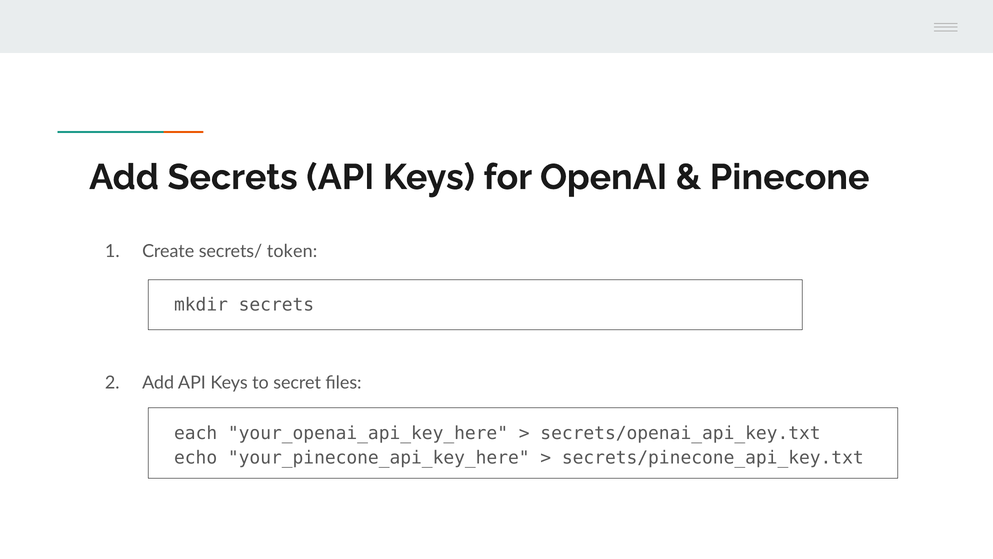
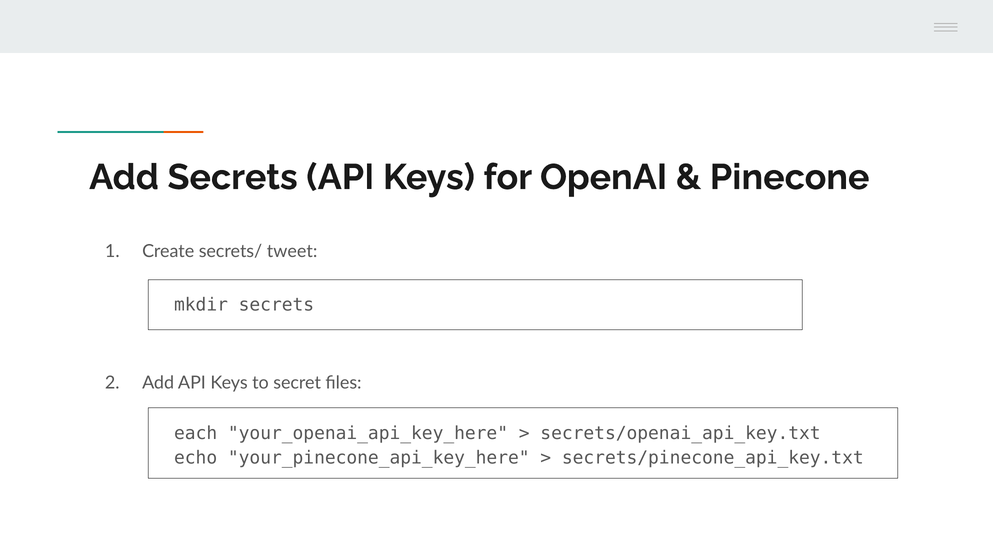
token: token -> tweet (292, 251)
